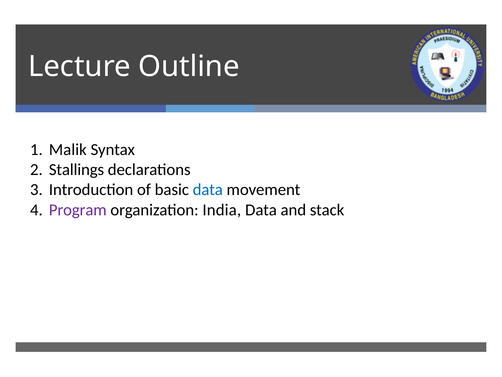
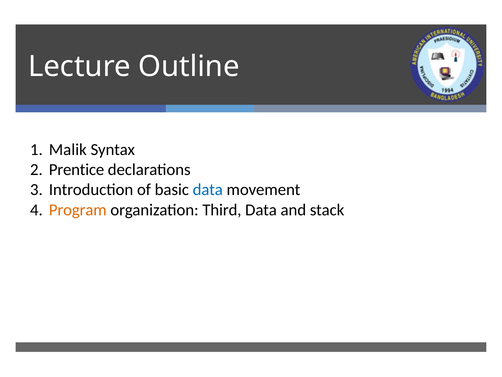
Stallings: Stallings -> Prentice (77, 169)
Program colour: purple -> orange (78, 210)
India: India -> Third (222, 210)
